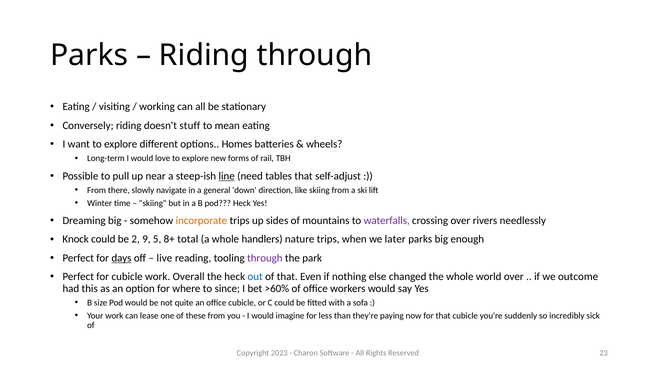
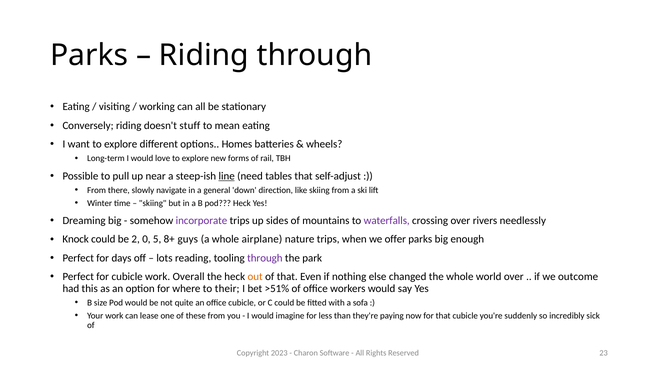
incorporate colour: orange -> purple (201, 221)
9: 9 -> 0 (146, 239)
total: total -> guys (188, 239)
handlers: handlers -> airplane (262, 239)
later: later -> offer (395, 239)
days underline: present -> none (122, 258)
live: live -> lots (164, 258)
out colour: blue -> orange (255, 277)
since: since -> their (227, 289)
>60%: >60% -> >51% (277, 289)
